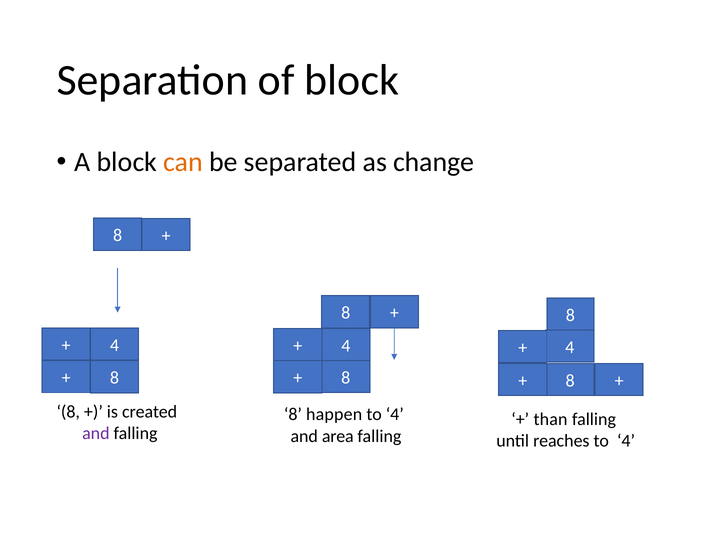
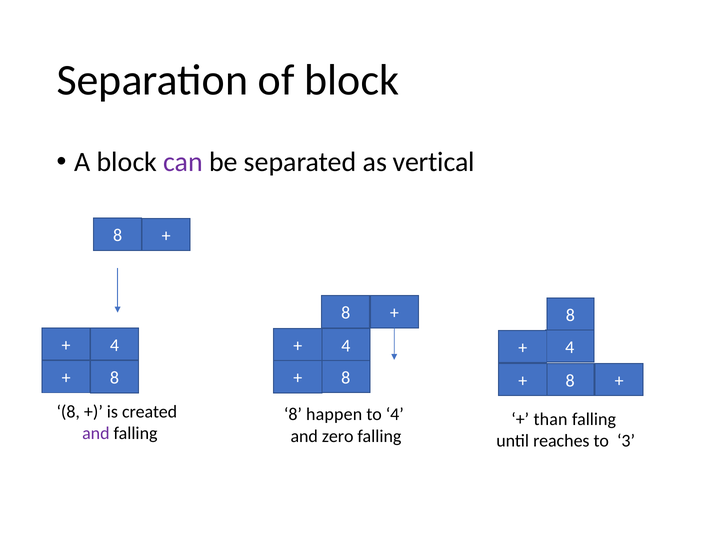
can colour: orange -> purple (183, 162)
change: change -> vertical (434, 162)
area: area -> zero (338, 436)
reaches to 4: 4 -> 3 (626, 440)
